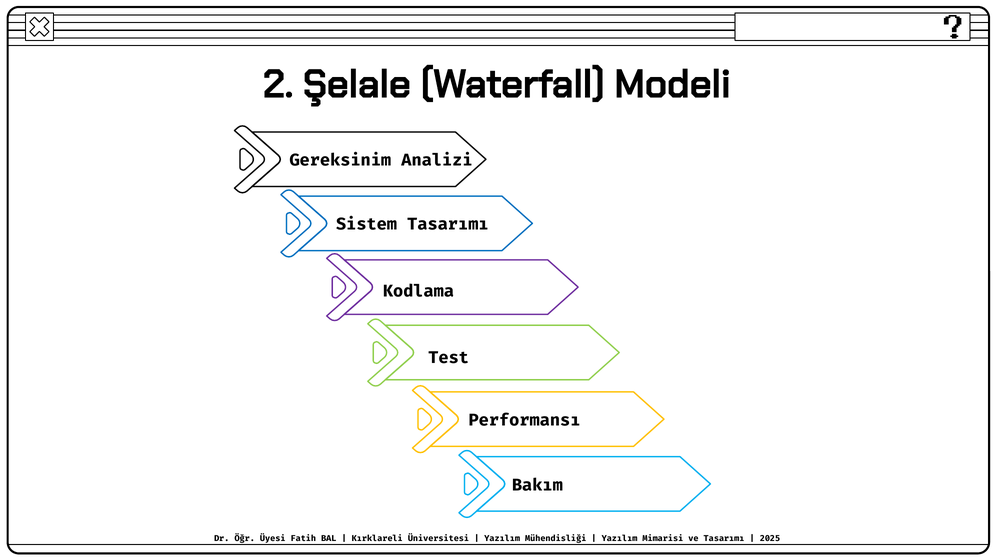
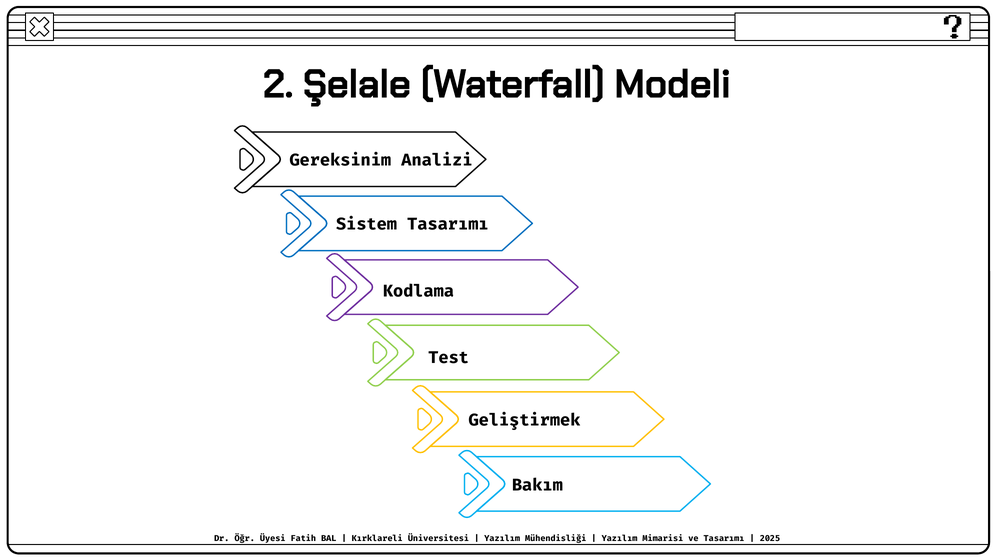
Performansı: Performansı -> Geliştirmek (524, 420)
